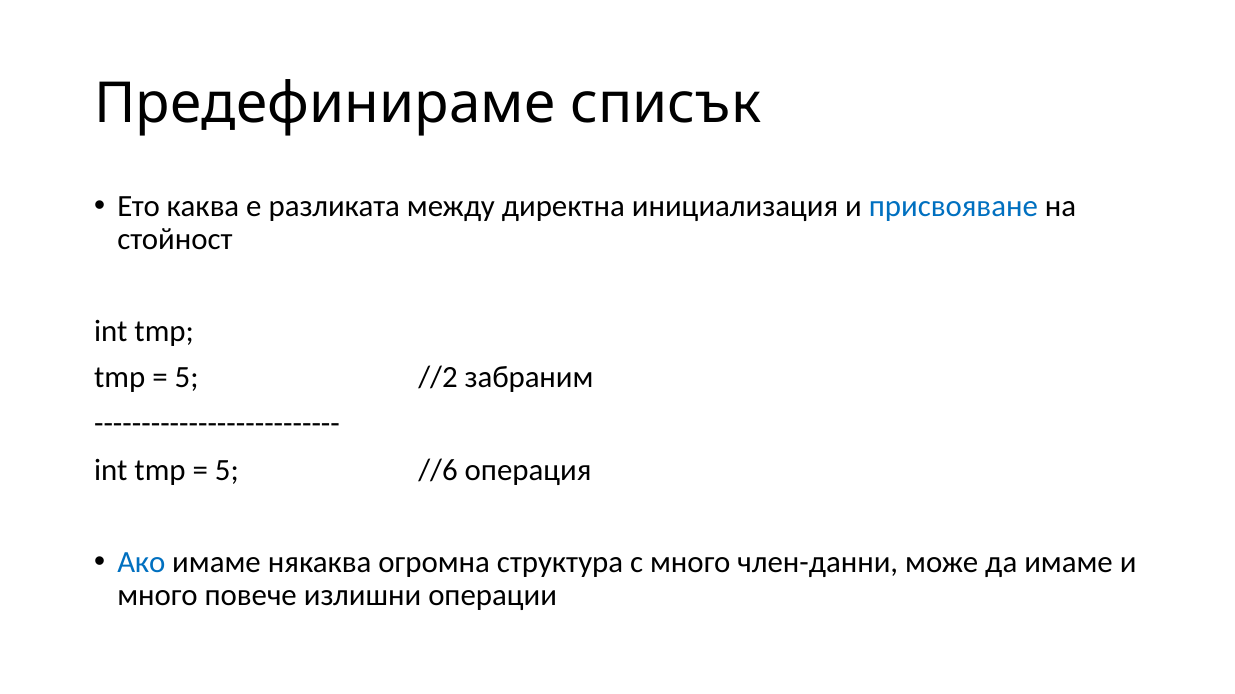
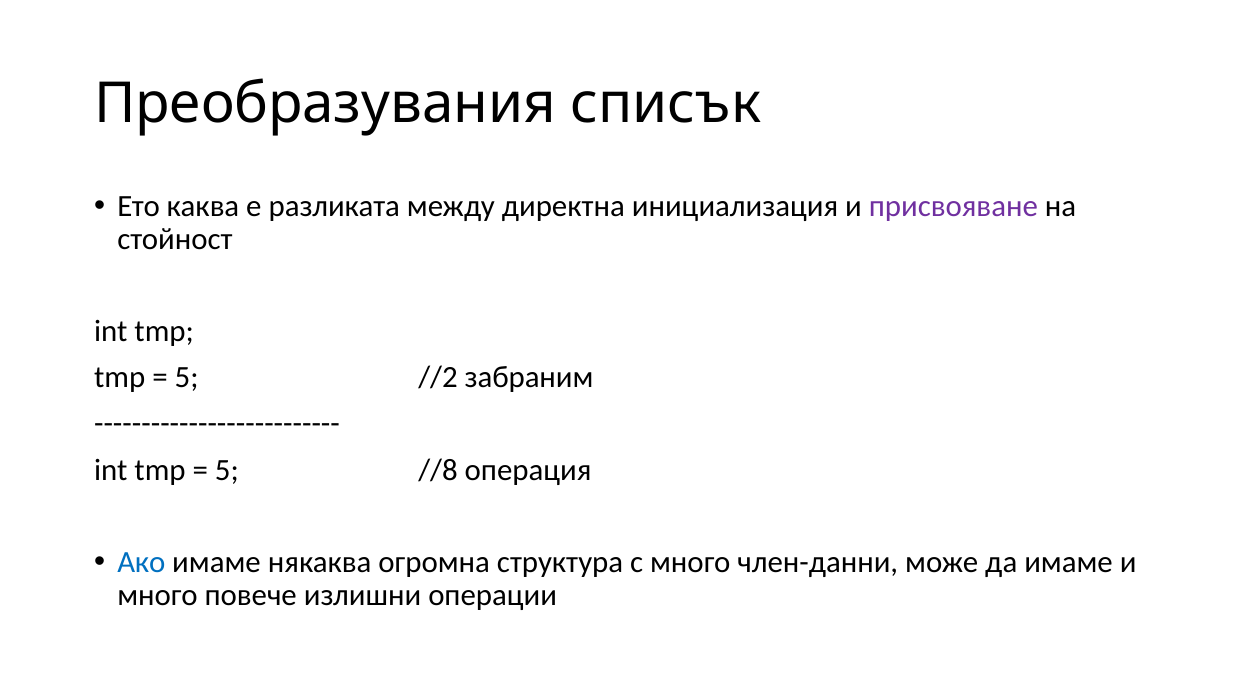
Предефинираме: Предефинираме -> Преобразувания (325, 104)
присвояване colour: blue -> purple (953, 206)
//6: //6 -> //8 (438, 470)
